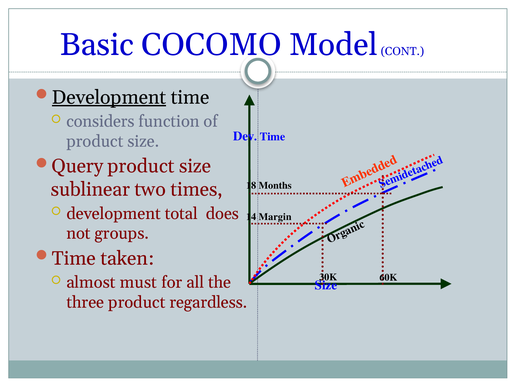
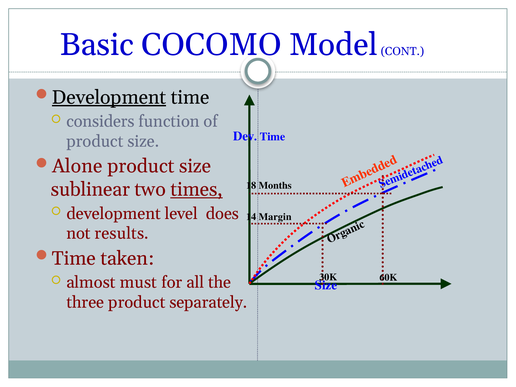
Query: Query -> Alone (77, 166)
times underline: none -> present (197, 189)
total: total -> level (181, 214)
groups: groups -> results (122, 233)
regardless: regardless -> separately (208, 302)
